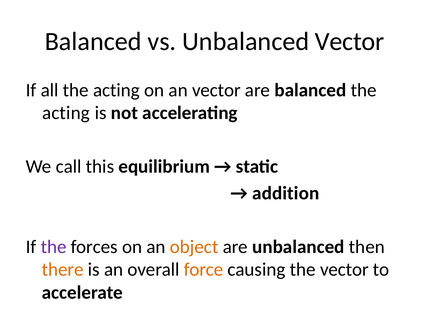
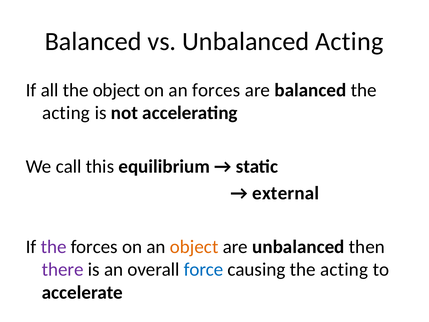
Unbalanced Vector: Vector -> Acting (349, 42)
all the acting: acting -> object (117, 90)
an vector: vector -> forces (216, 90)
addition: addition -> external (286, 193)
there colour: orange -> purple (63, 269)
force colour: orange -> blue (204, 269)
causing the vector: vector -> acting (344, 269)
